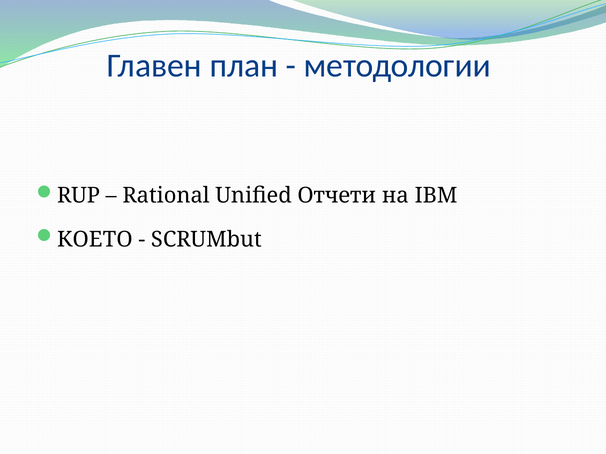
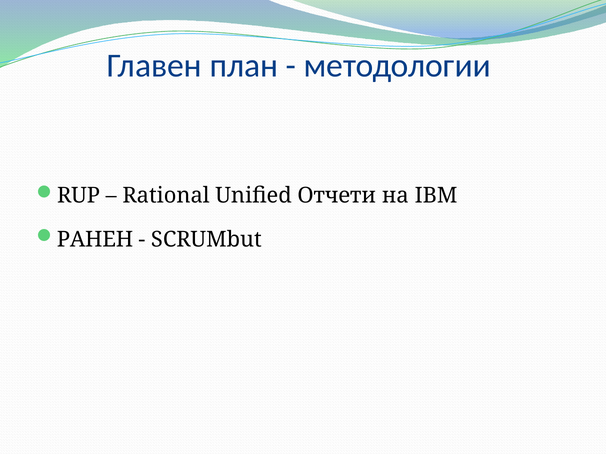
КОЕТО: КОЕТО -> РАНЕН (95, 240)
